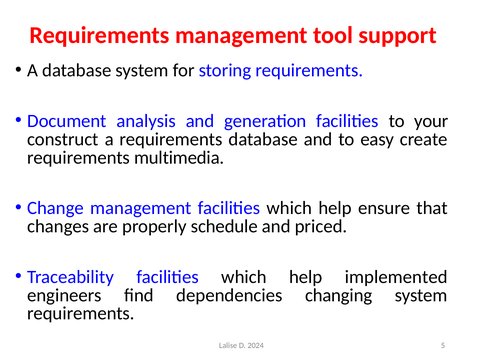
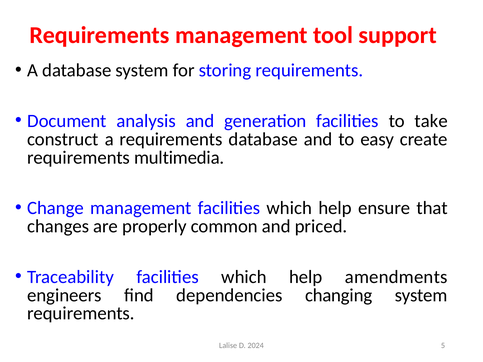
your: your -> take (431, 121)
schedule: schedule -> common (224, 226)
implemented: implemented -> amendments (396, 277)
